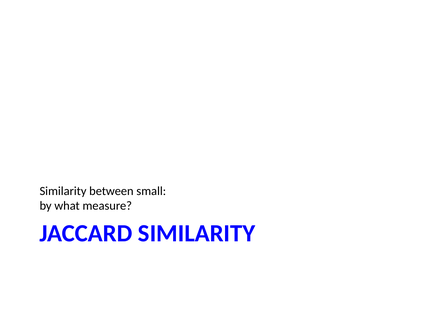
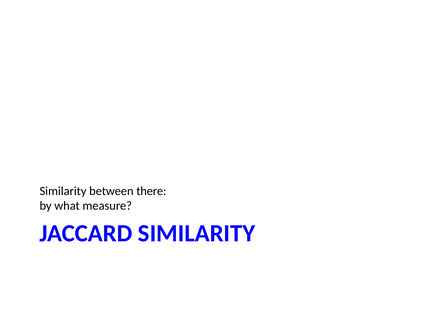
small: small -> there (151, 191)
